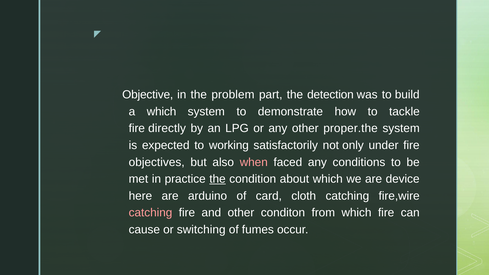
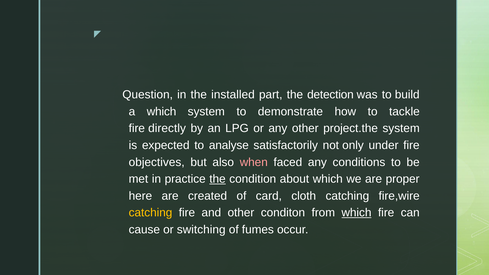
Objective: Objective -> Question (148, 95)
problem: problem -> installed (233, 95)
proper.the: proper.the -> project.the (351, 128)
working: working -> analyse (229, 145)
device: device -> proper (403, 179)
arduino: arduino -> created (208, 196)
catching colour: pink -> yellow (151, 213)
which underline: none -> present (356, 213)
